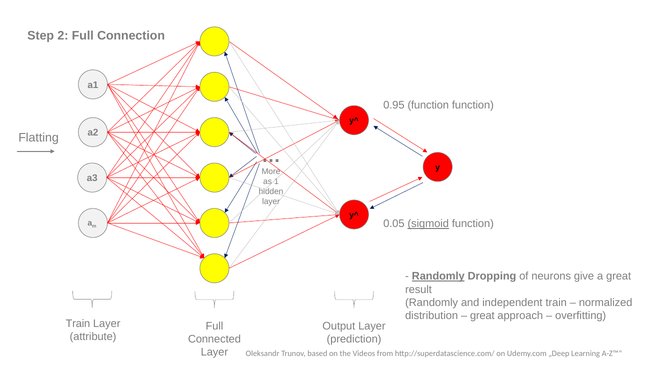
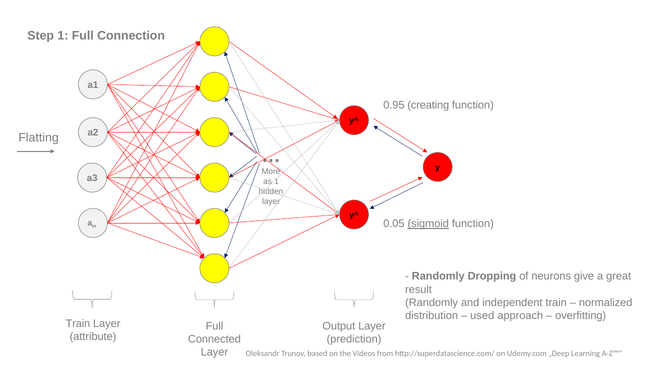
Step 2: 2 -> 1 (63, 36)
0.95 function: function -> creating (428, 105)
Randomly underline: present -> none (438, 276)
great: great -> used (482, 316)
